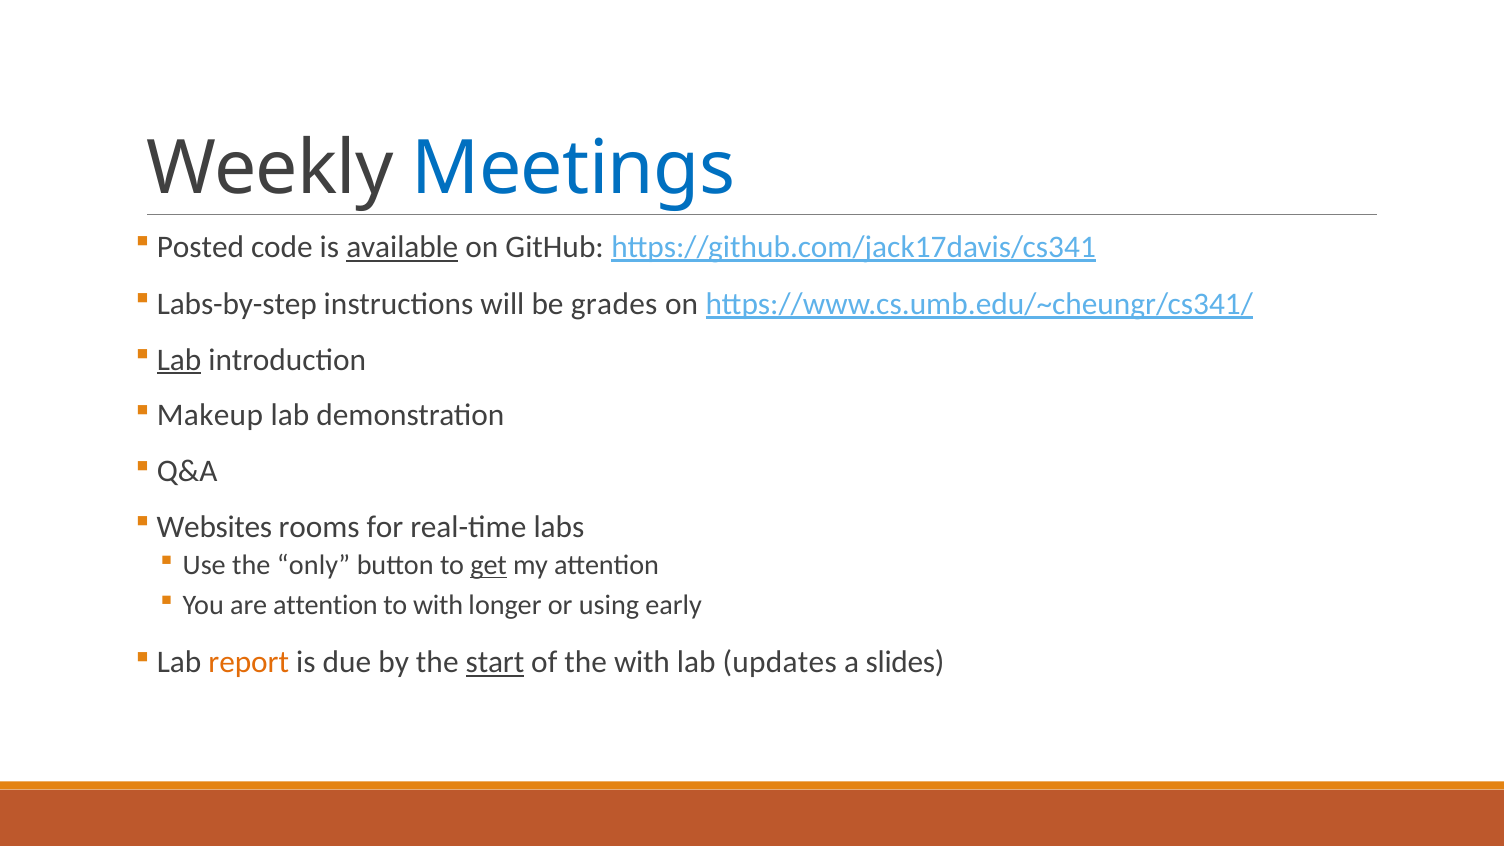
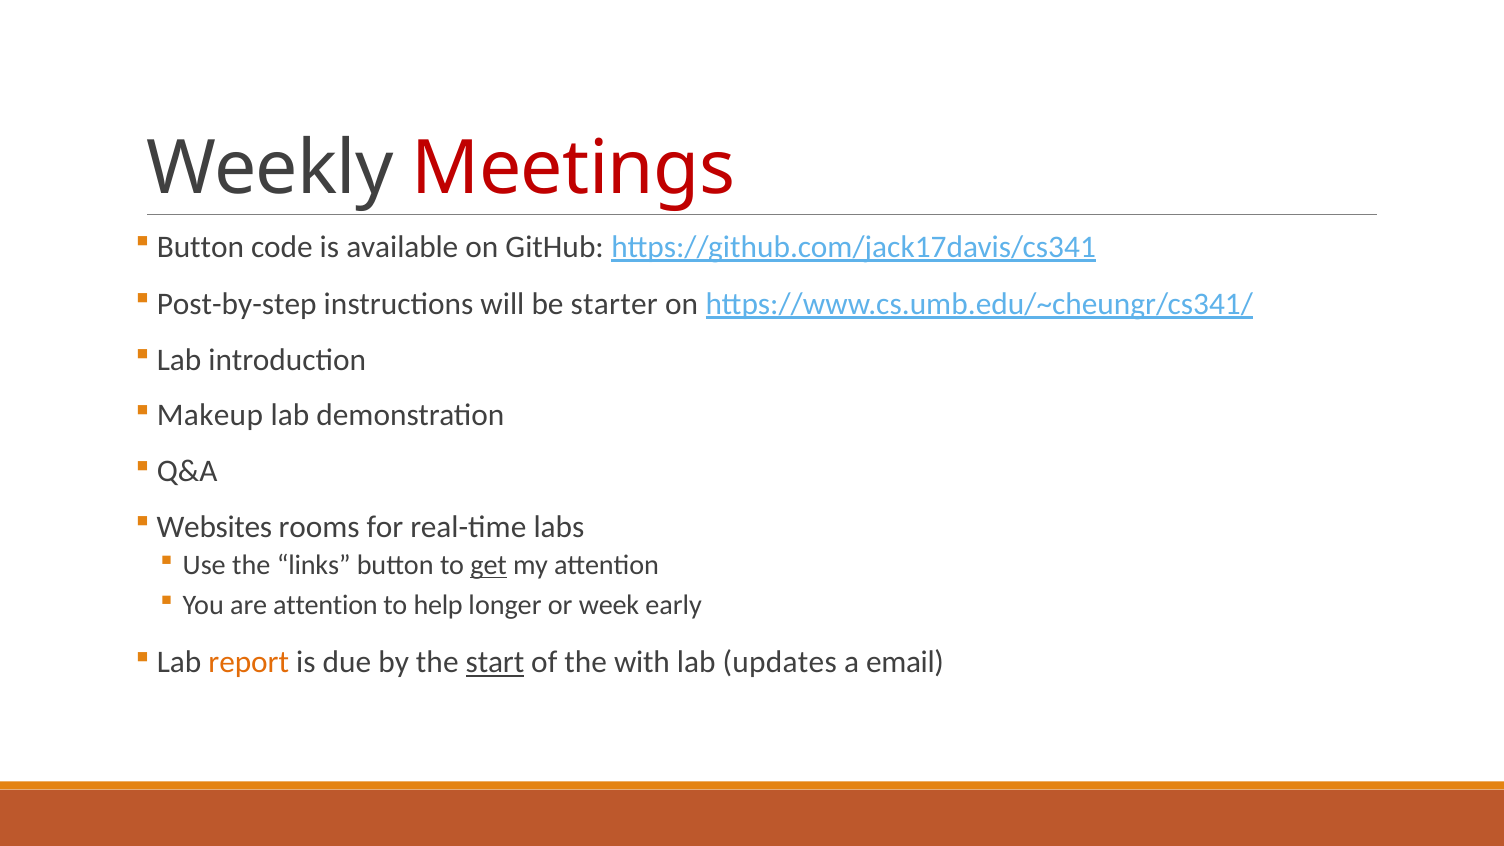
Meetings colour: blue -> red (573, 169)
Posted: Posted -> Button (200, 247)
available underline: present -> none (402, 247)
Labs-by-step: Labs-by-step -> Post-by-step (237, 304)
grades: grades -> starter (614, 304)
Lab underline: present -> none (179, 360)
only: only -> links (314, 565)
to with: with -> help (438, 605)
using: using -> week (609, 605)
slides: slides -> email (905, 663)
